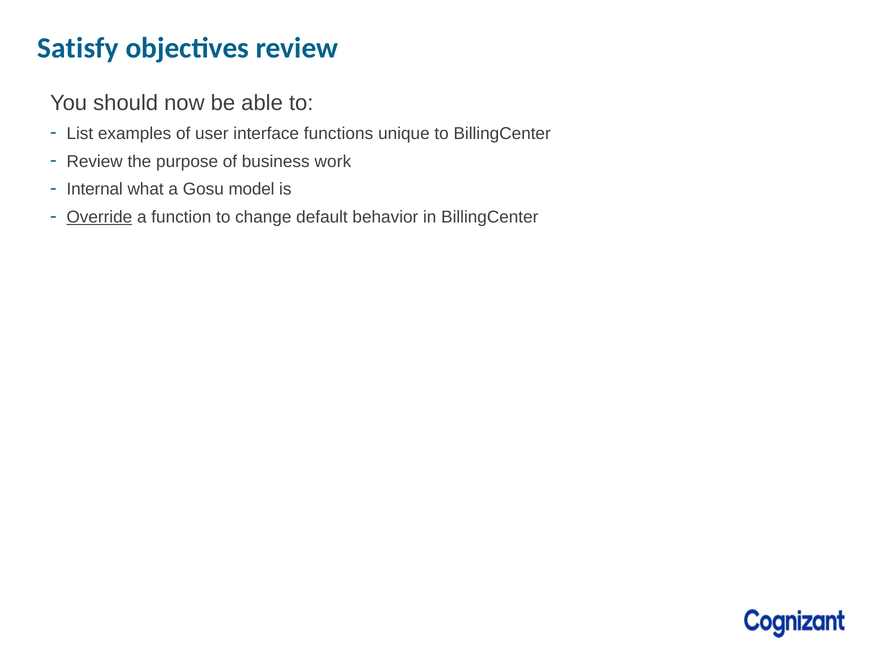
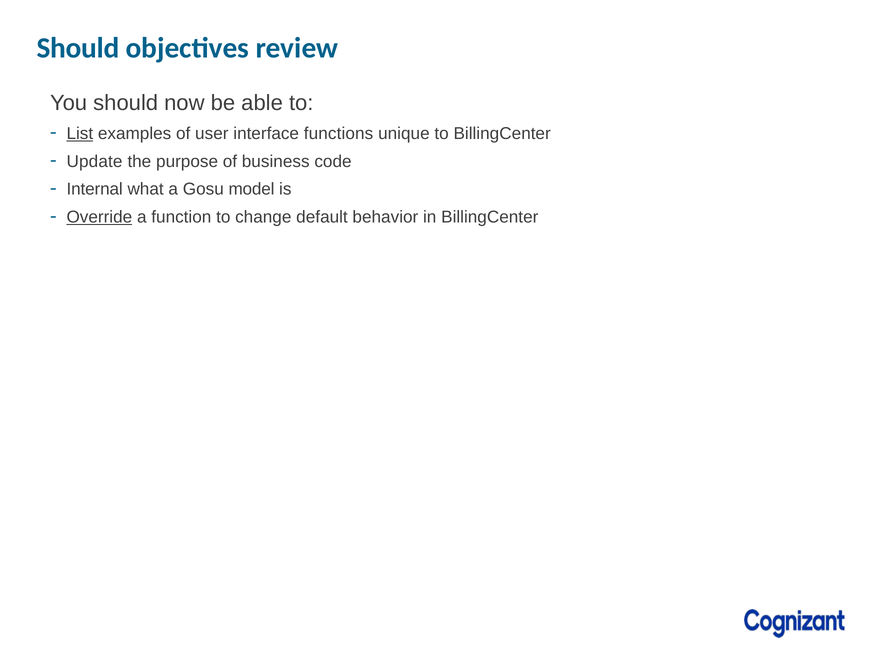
Satisfy: Satisfy -> Should (78, 48)
List underline: none -> present (80, 133)
Review: Review -> Update (95, 161)
work: work -> code (333, 161)
